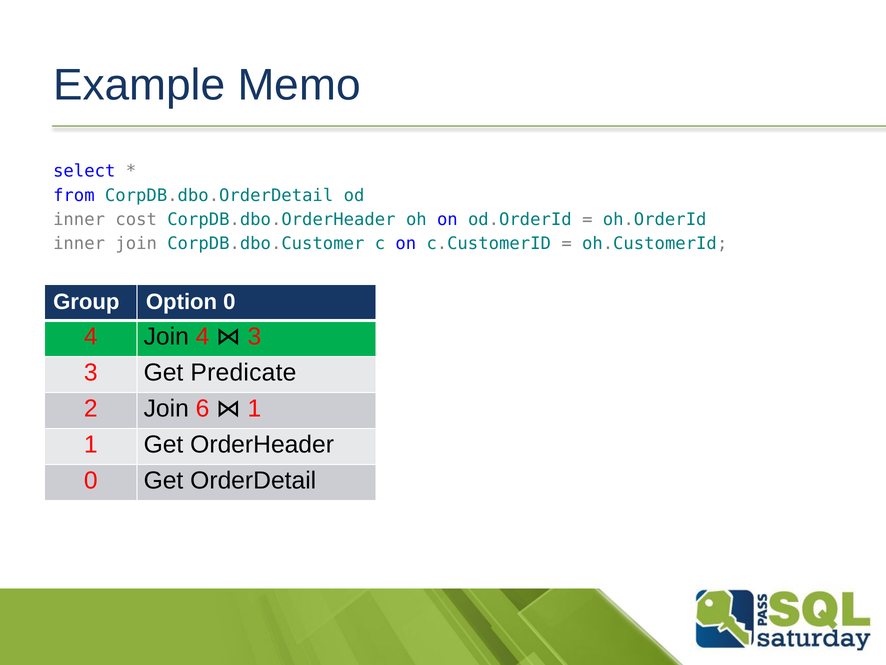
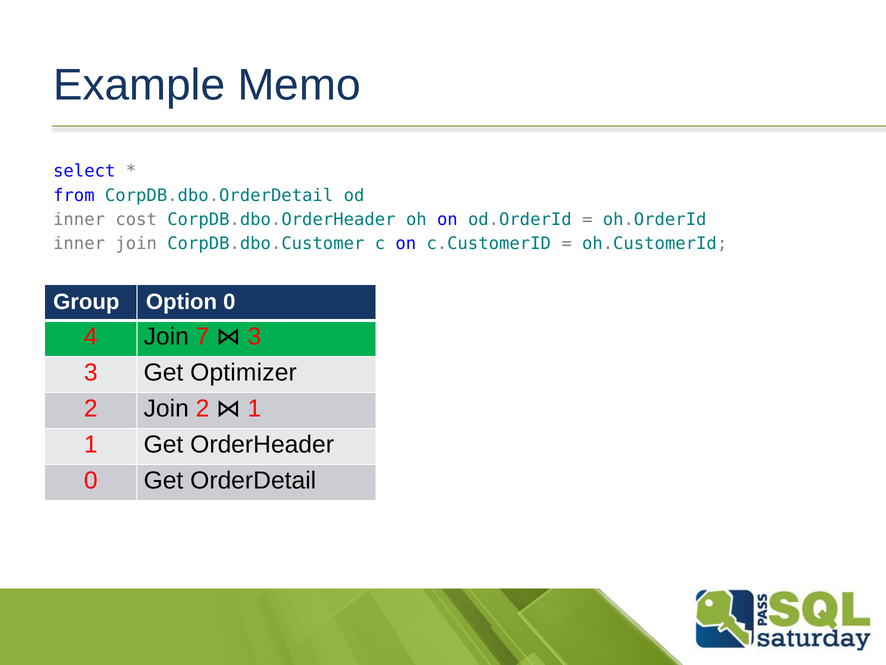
Join 4: 4 -> 7 (203, 336)
Predicate: Predicate -> Optimizer (244, 372)
Join 6: 6 -> 2 (203, 408)
